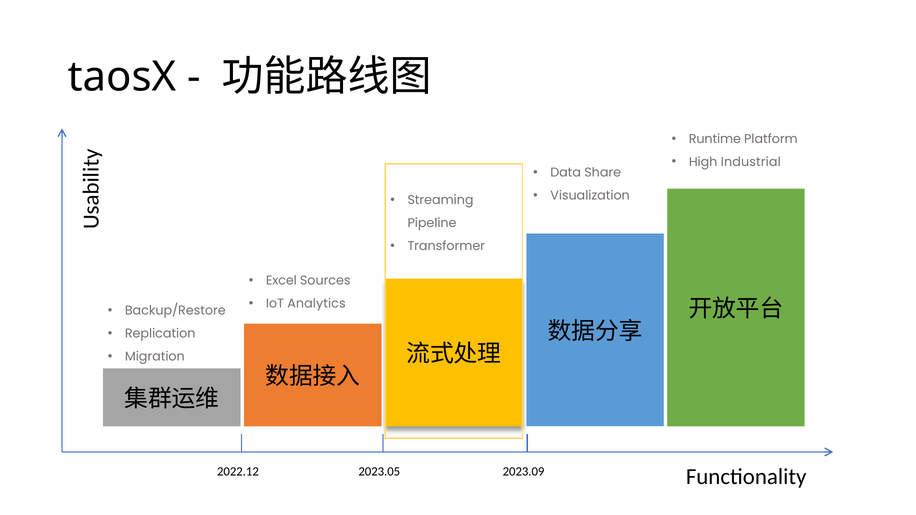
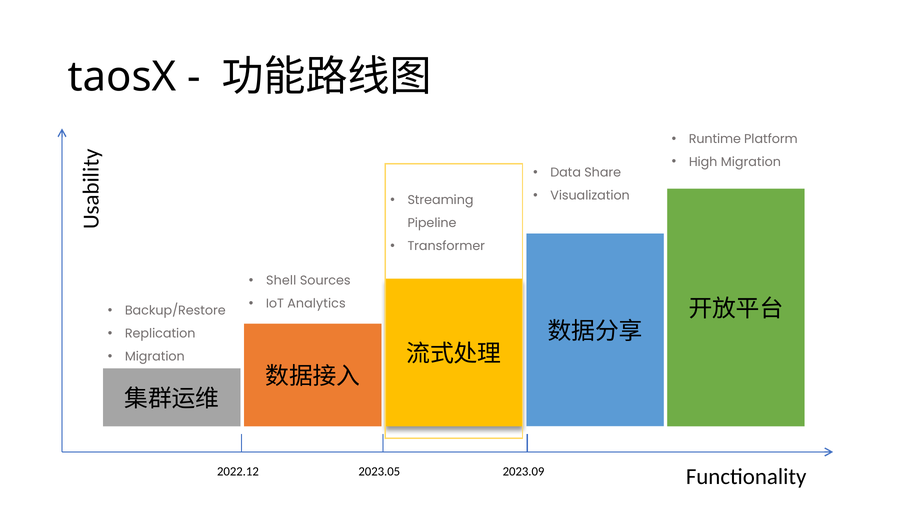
High Industrial: Industrial -> Migration (751, 162)
Excel: Excel -> Shell (281, 281)
